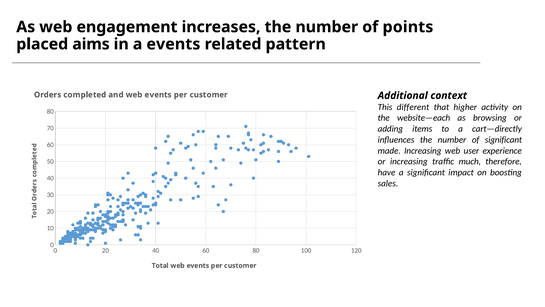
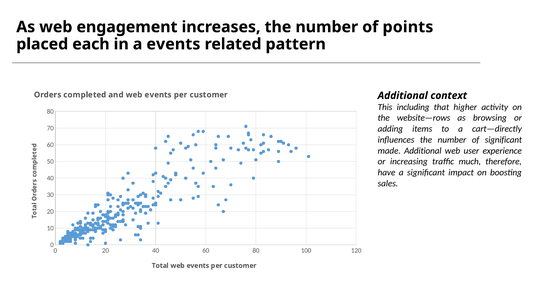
aims: aims -> each (91, 44)
different: different -> including (413, 107)
website—each: website—each -> website—rows (424, 118)
made Increasing: Increasing -> Additional (423, 151)
